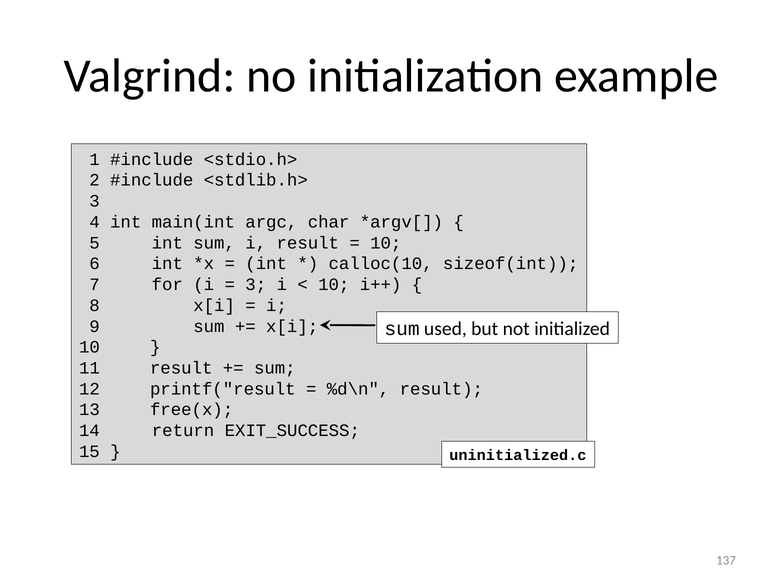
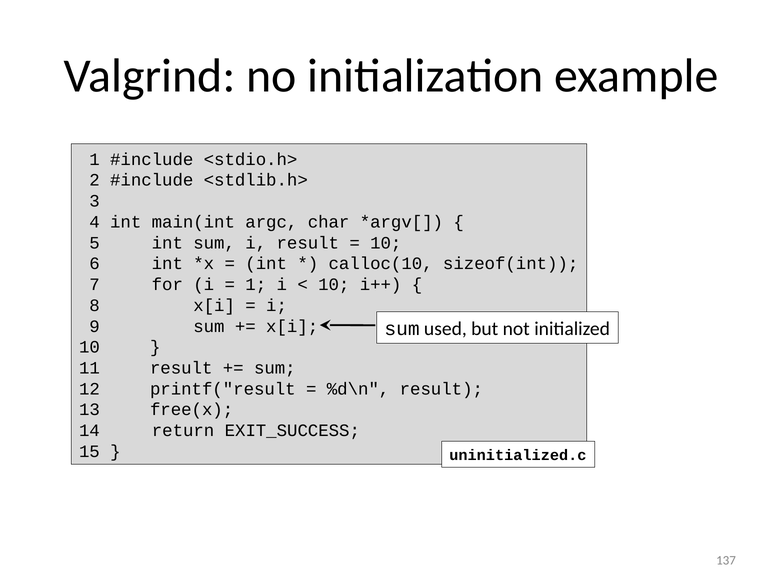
3: 3 -> 1 (256, 285)
